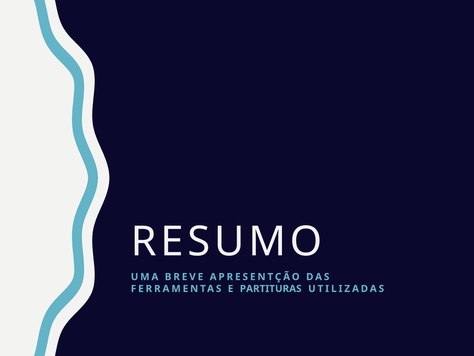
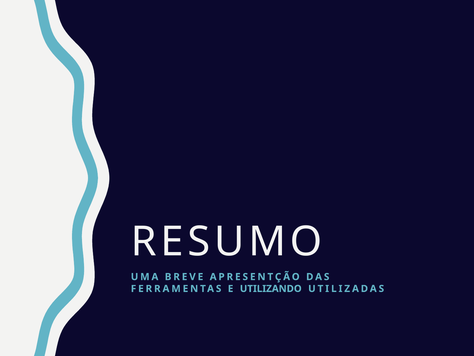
PARTITURAS: PARTITURAS -> UTILIZANDO (271, 288)
